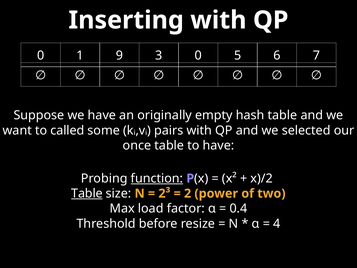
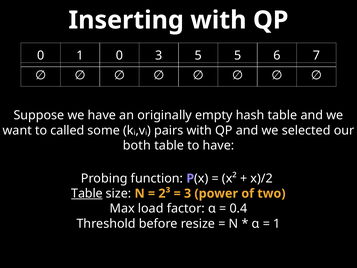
1 9: 9 -> 0 (119, 55)
3 0: 0 -> 5 (198, 55)
once: once -> both (137, 145)
function underline: present -> none (157, 178)
2: 2 -> 3 (188, 193)
4: 4 -> 1 (277, 223)
